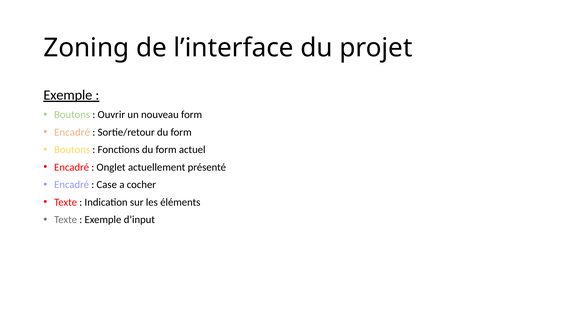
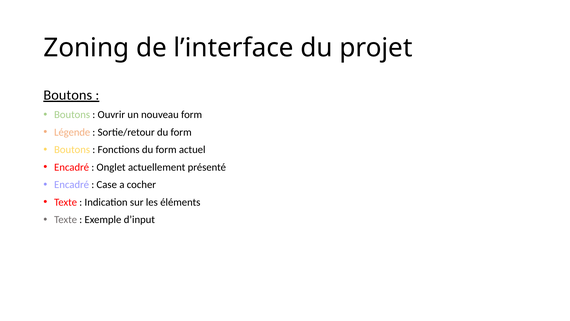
Exemple: Exemple -> Boutons (68, 95)
Encadré: Encadré -> Légende (72, 132)
